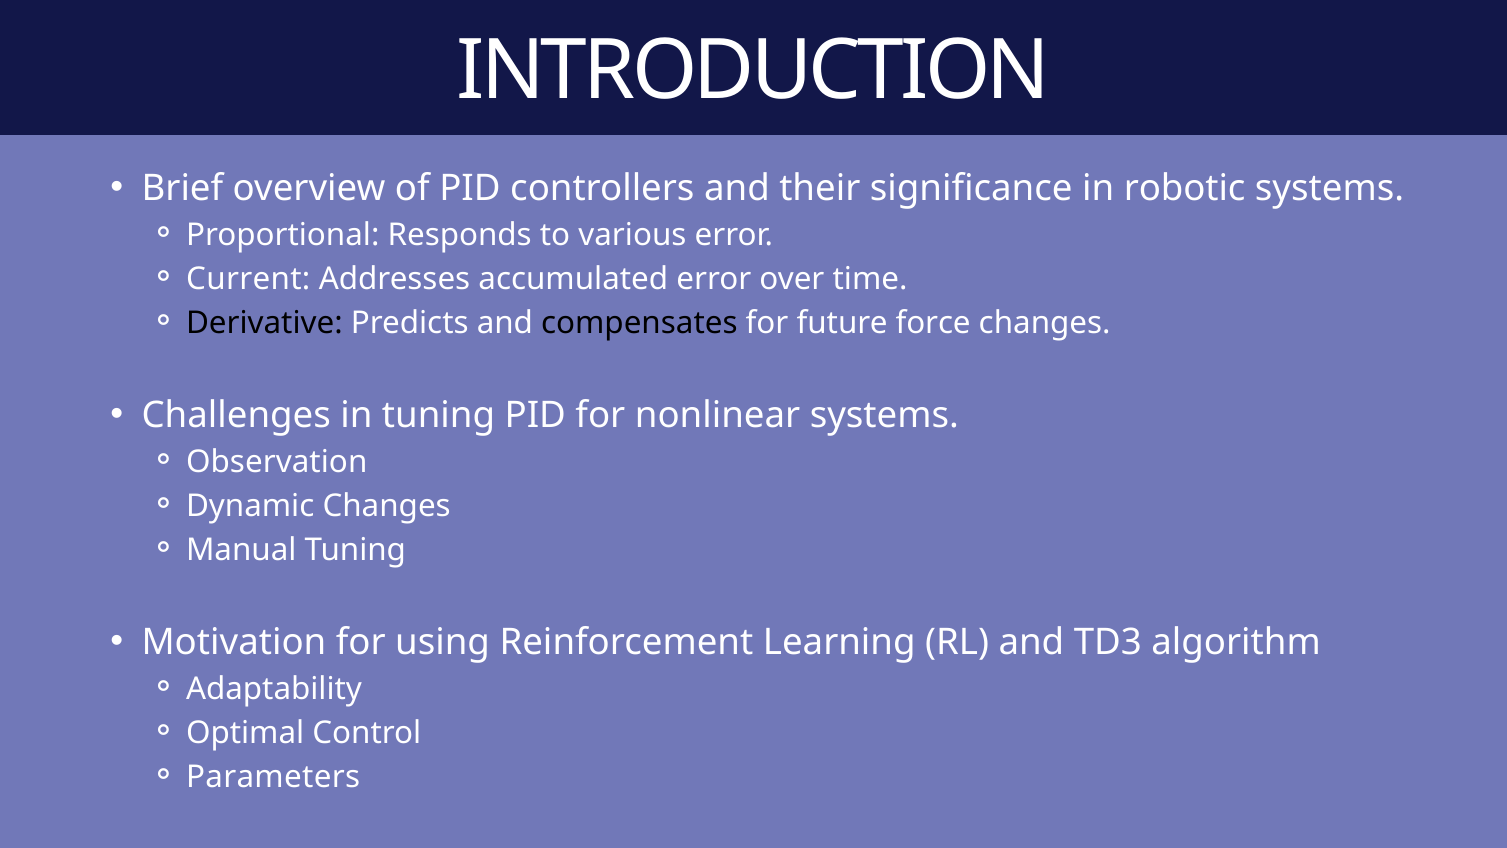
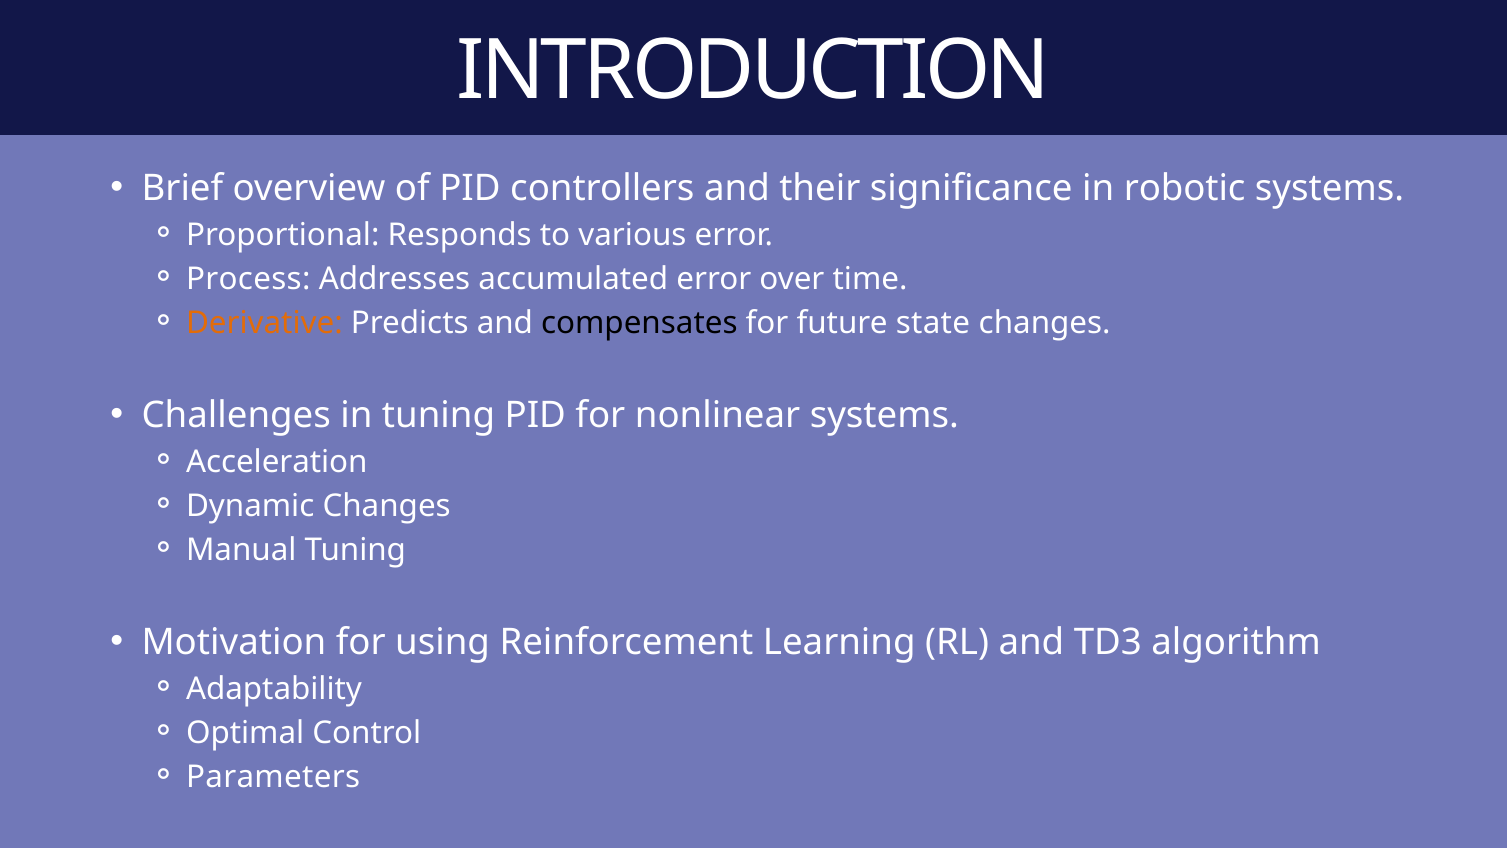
Current: Current -> Process (248, 279)
Derivative colour: black -> orange (264, 323)
force: force -> state (933, 323)
Observation: Observation -> Acceleration (277, 462)
